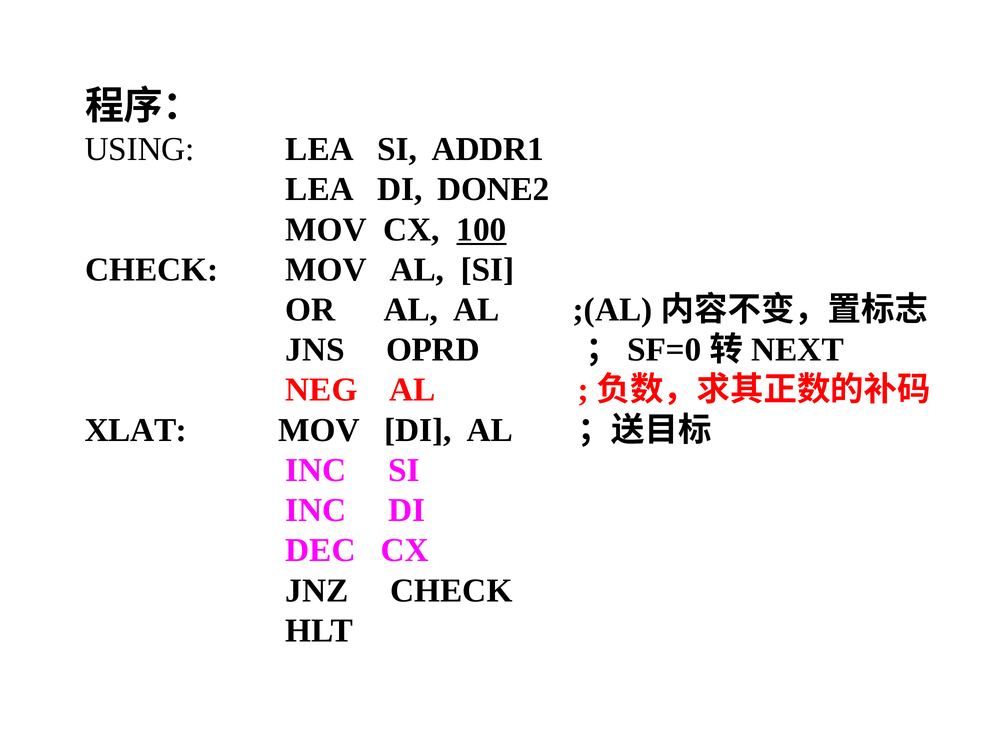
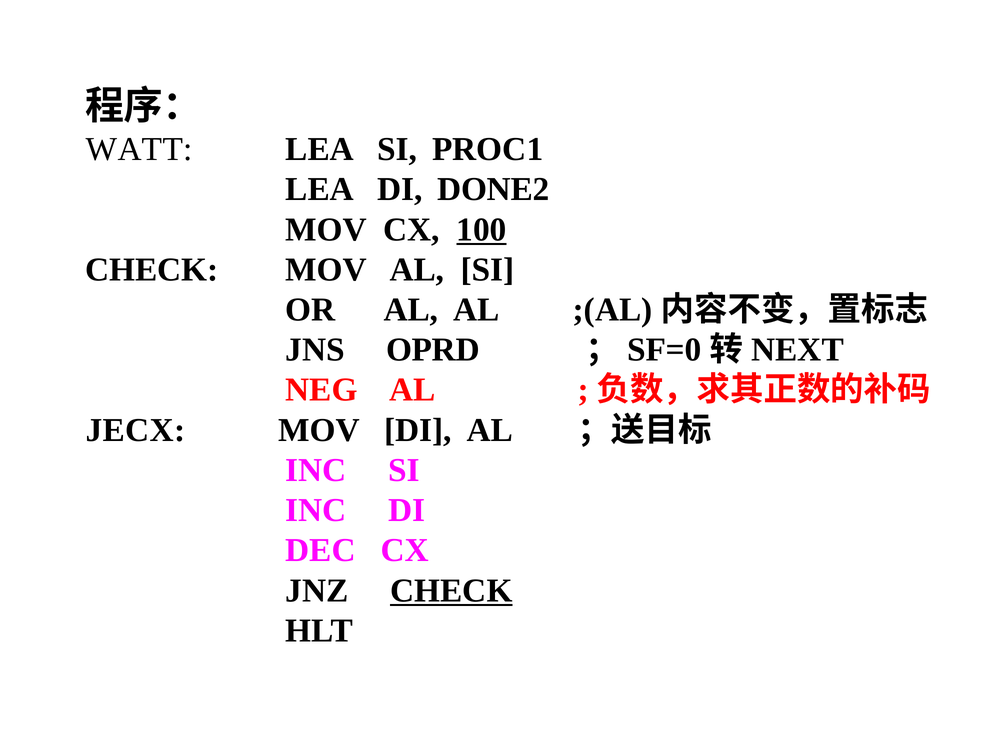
USING: USING -> WATT (139, 149)
ADDR1: ADDR1 -> PROC1 (488, 149)
XLAT: XLAT -> JECX (135, 430)
CHECK underline: none -> present (451, 590)
